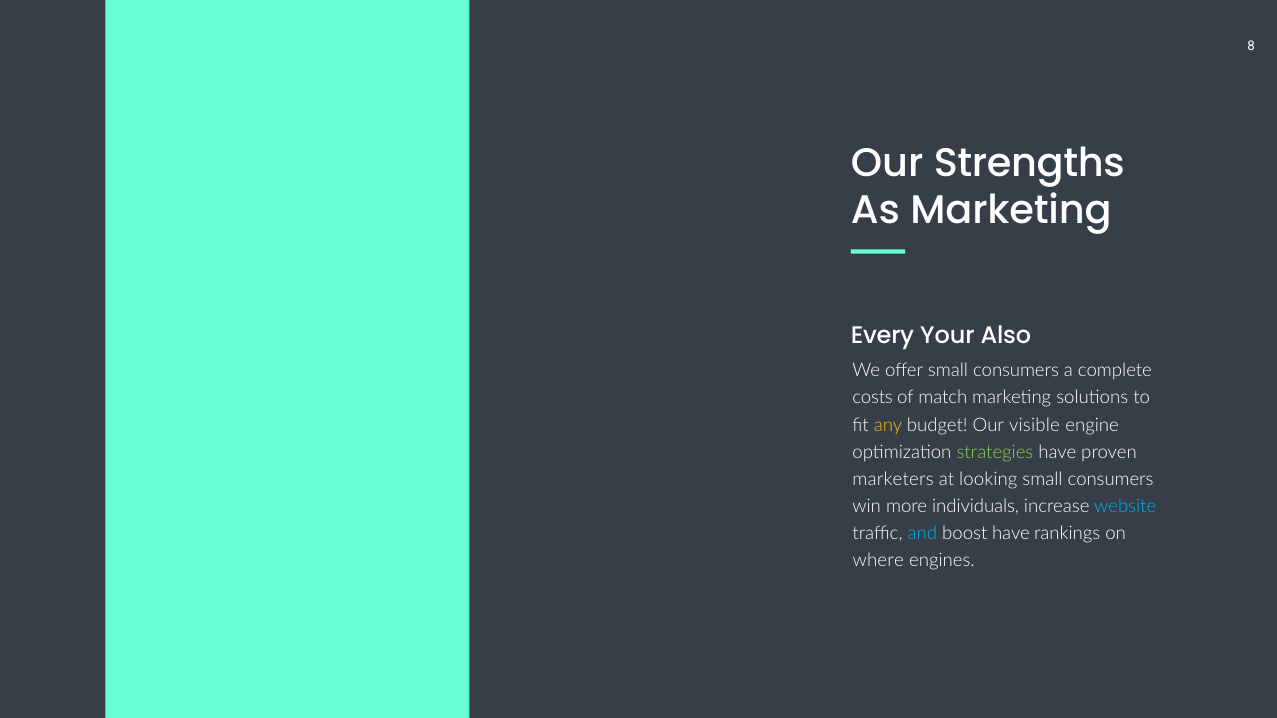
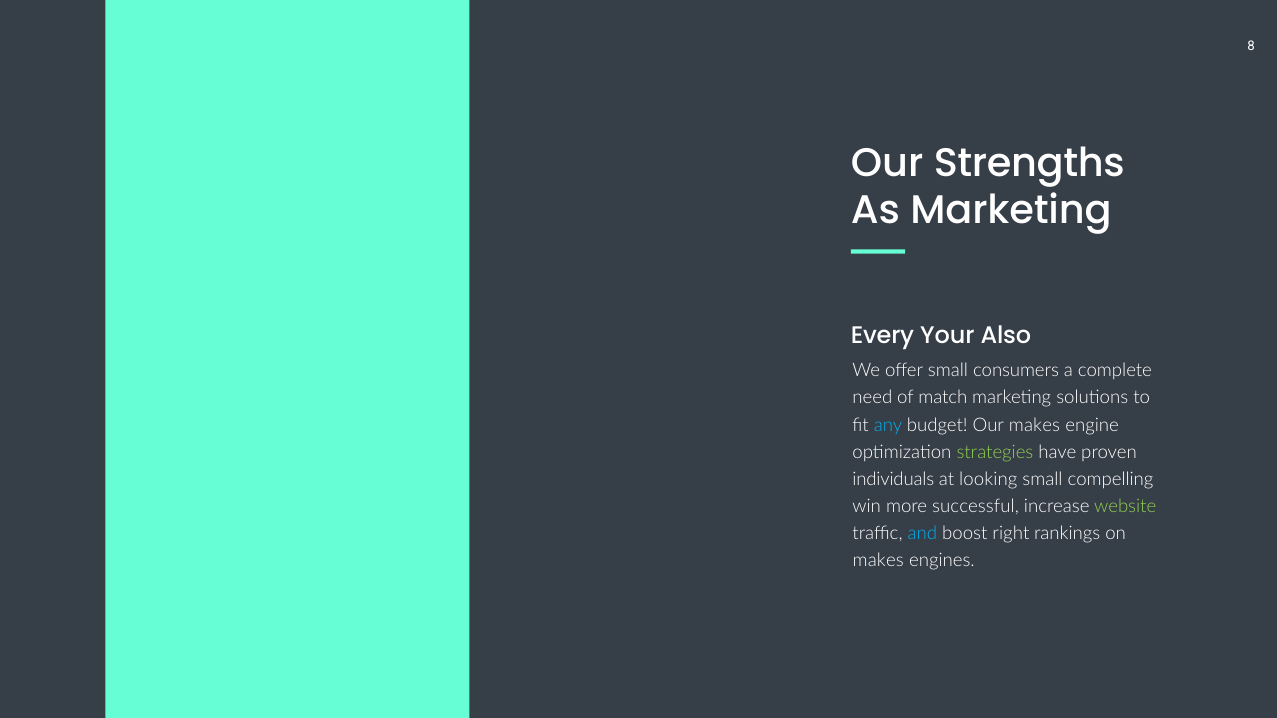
costs: costs -> need (872, 398)
any colour: yellow -> light blue (888, 425)
Our visible: visible -> makes (1034, 425)
marketers: marketers -> individuals (893, 480)
consumers: consumers -> compelling (1111, 480)
individuals: individuals -> successful (976, 507)
website colour: light blue -> light green (1125, 507)
boost have: have -> right (1011, 534)
where: where -> makes (878, 561)
